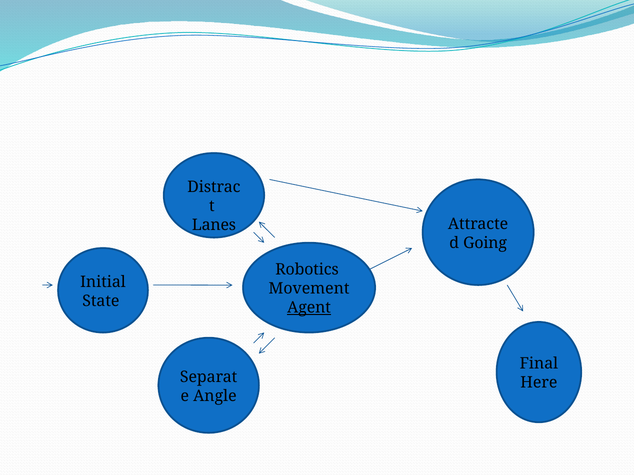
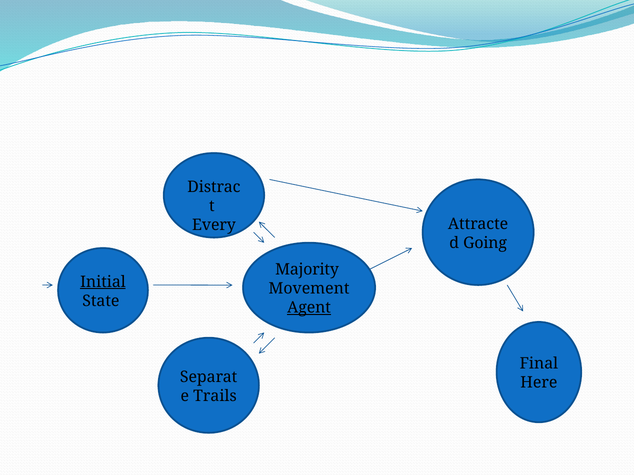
Lanes: Lanes -> Every (214, 225)
Robotics: Robotics -> Majority (307, 270)
Initial underline: none -> present (103, 282)
Angle: Angle -> Trails (215, 396)
